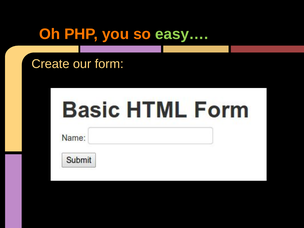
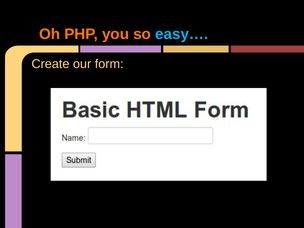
easy… colour: light green -> light blue (182, 34)
